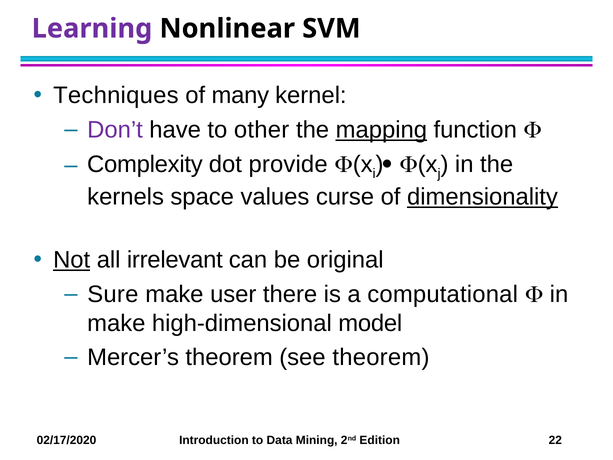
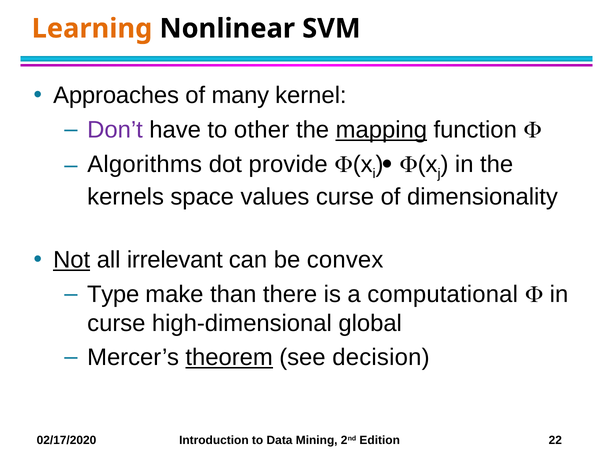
Learning colour: purple -> orange (92, 29)
Techniques: Techniques -> Approaches (116, 96)
Complexity: Complexity -> Algorithms (145, 164)
dimensionality underline: present -> none (482, 197)
original: original -> convex (345, 260)
Sure: Sure -> Type (113, 294)
user: user -> than (233, 294)
make: make -> curse (116, 323)
model: model -> global (370, 323)
theorem underline: none -> present (229, 357)
see theorem: theorem -> decision (381, 357)
